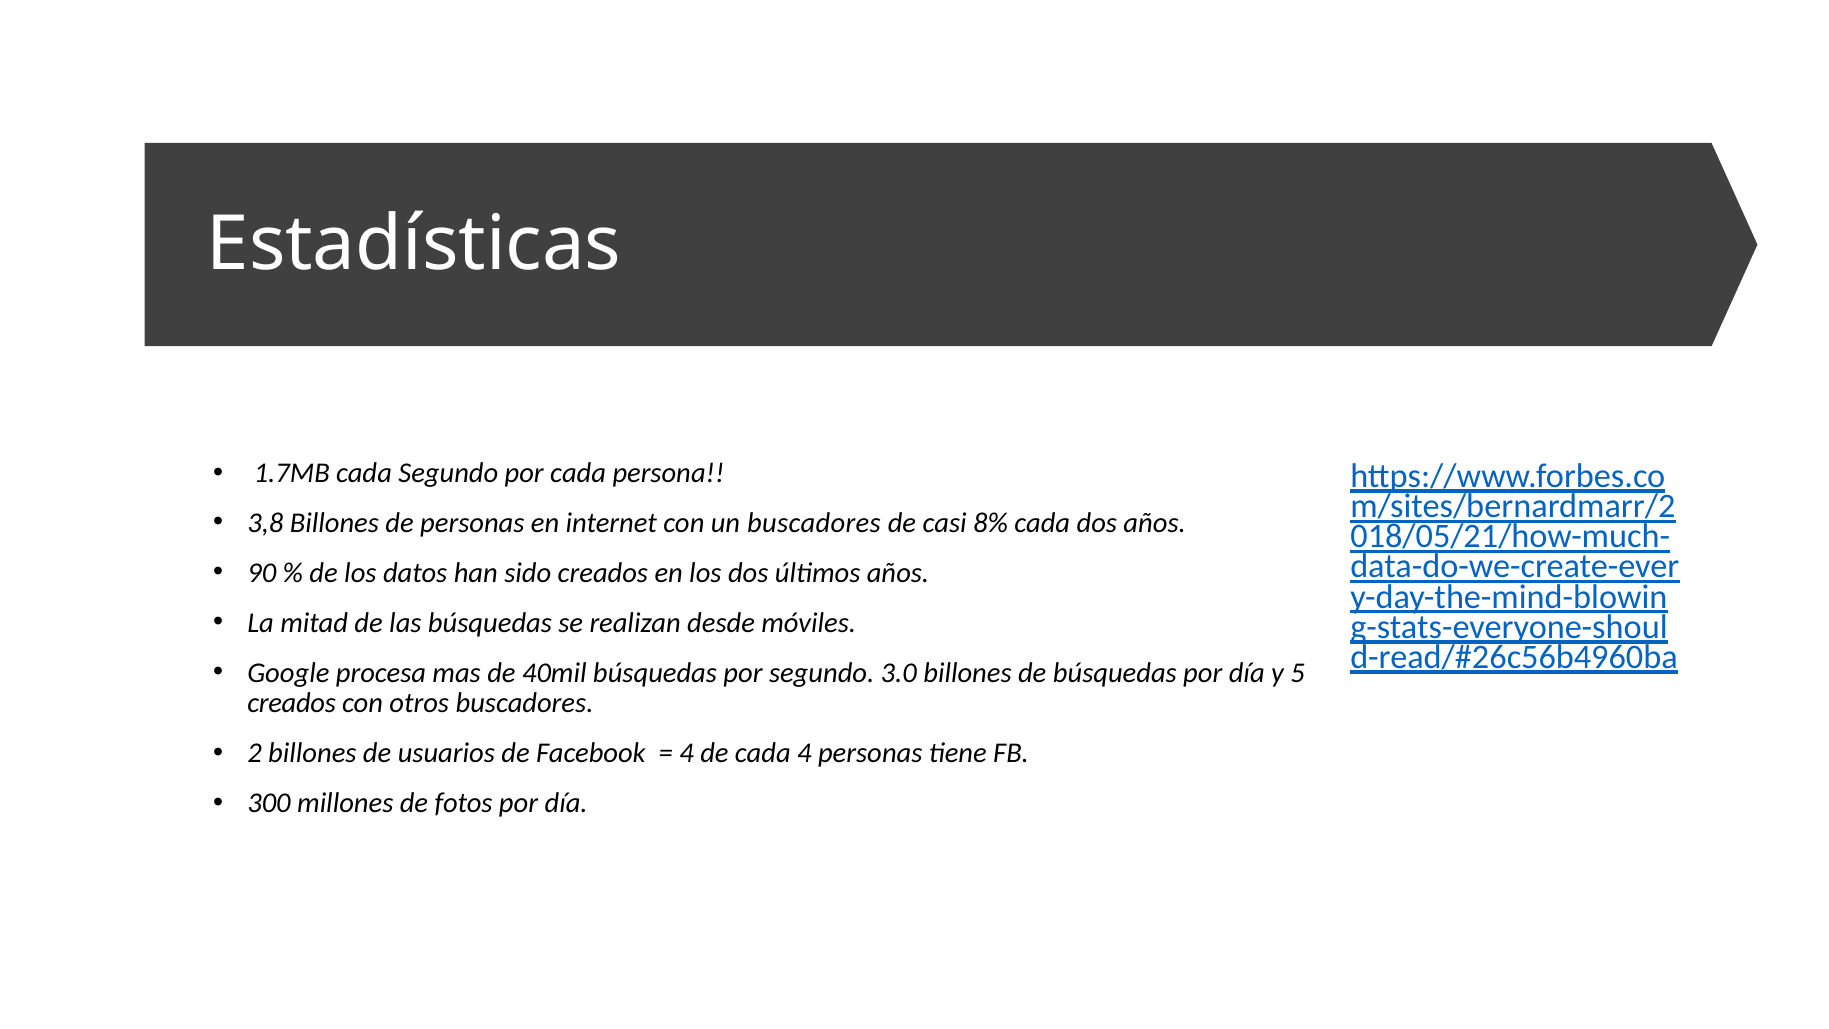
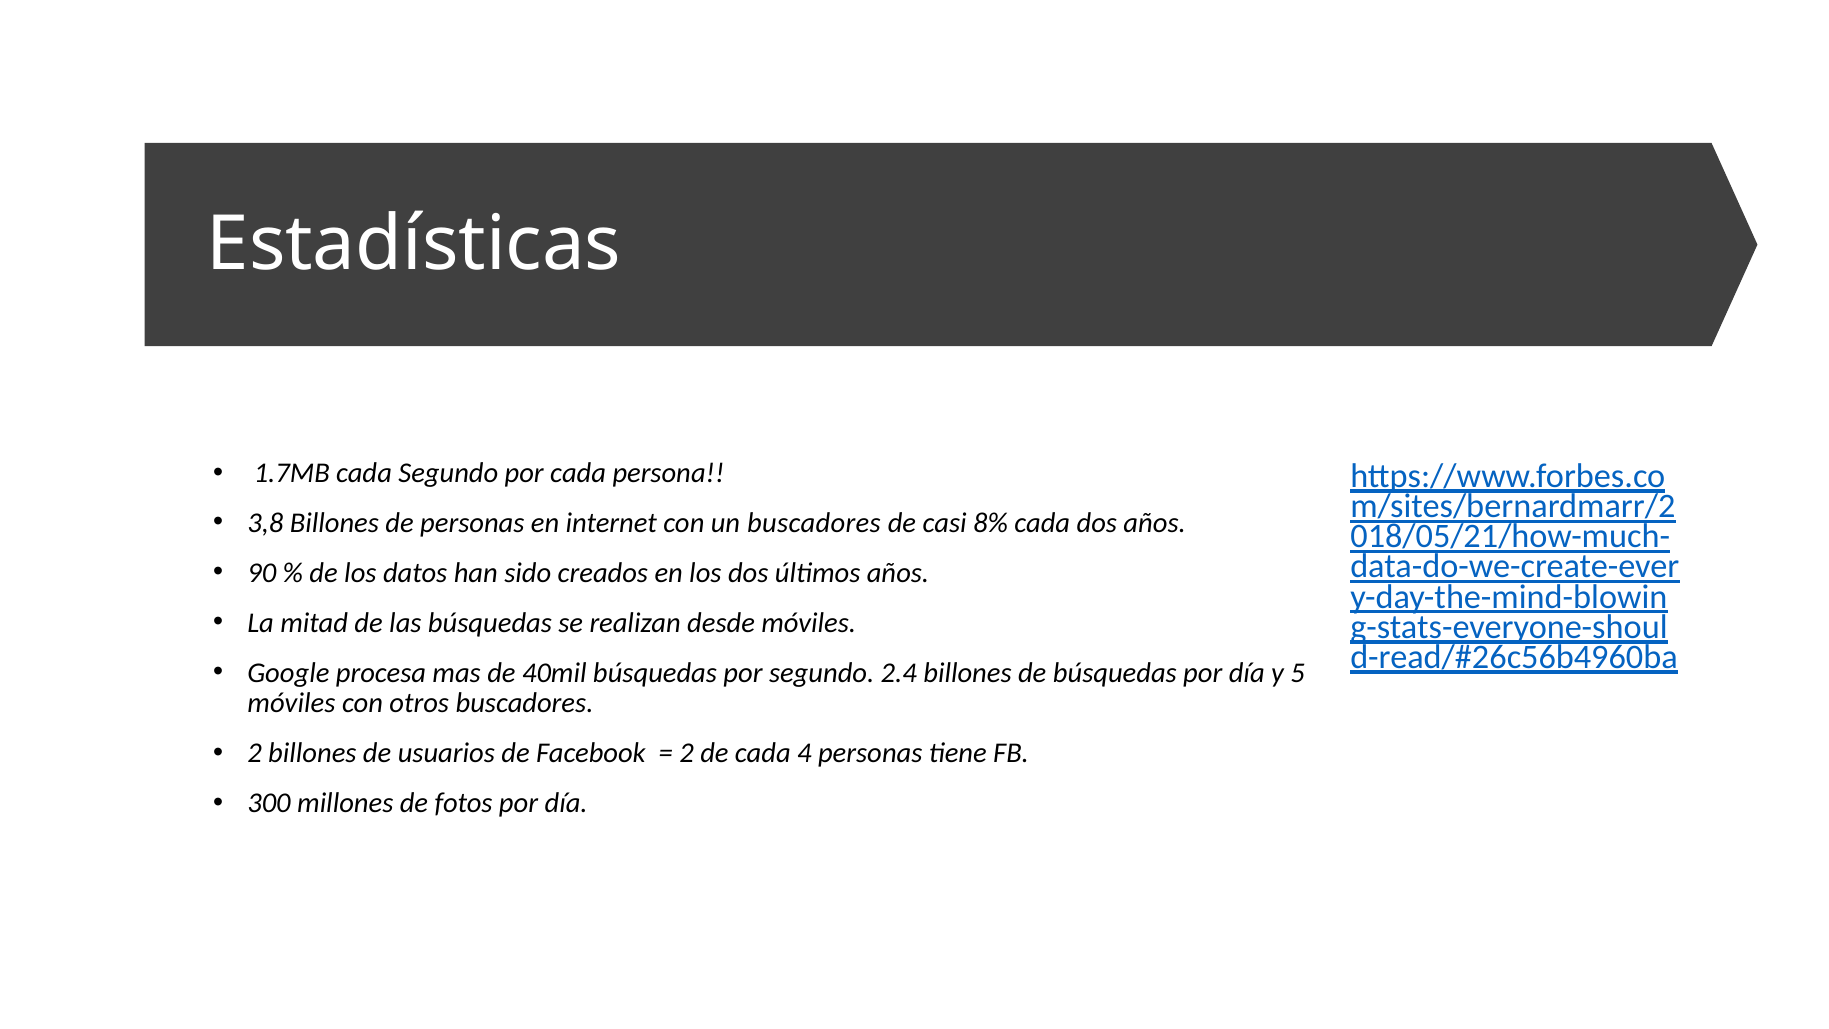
3.0: 3.0 -> 2.4 (899, 672)
creados: creados -> móviles (291, 703)
4: 4 -> 2 (686, 753)
